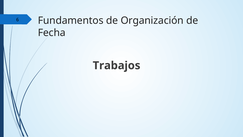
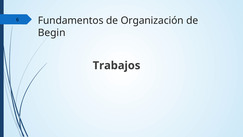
Fecha: Fecha -> Begin (52, 33)
